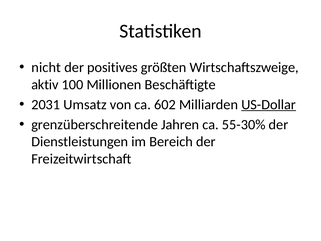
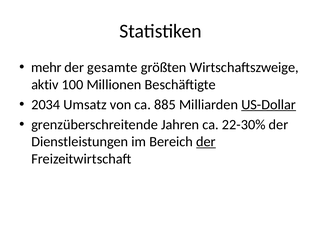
nicht: nicht -> mehr (46, 67)
positives: positives -> gesamte (112, 67)
2031: 2031 -> 2034 (46, 104)
602: 602 -> 885 (165, 104)
55-30%: 55-30% -> 22-30% (244, 124)
der underline: none -> present (206, 142)
